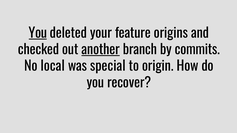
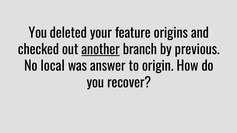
You underline: present -> none (38, 33)
commits: commits -> previous (197, 50)
special: special -> answer (108, 66)
